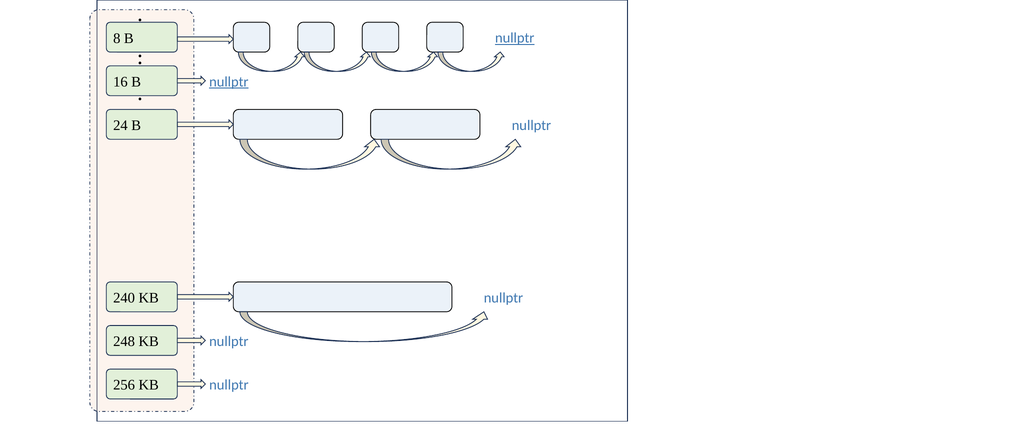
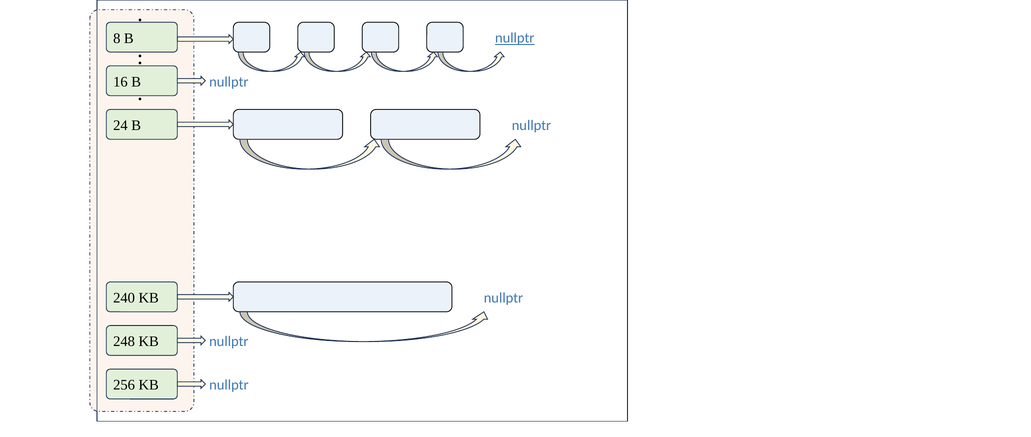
nullptr underline: present -> none (229, 82)
